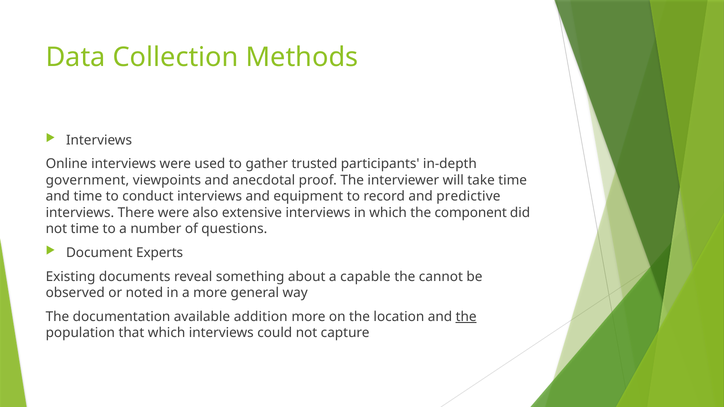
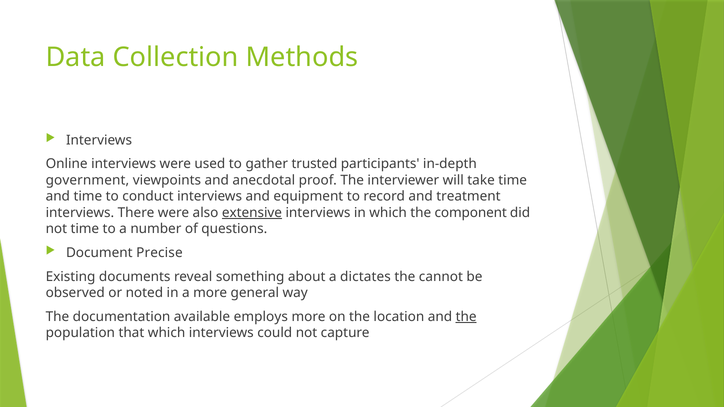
predictive: predictive -> treatment (468, 197)
extensive underline: none -> present (252, 213)
Experts: Experts -> Precise (159, 253)
capable: capable -> dictates (365, 277)
addition: addition -> employs (261, 317)
